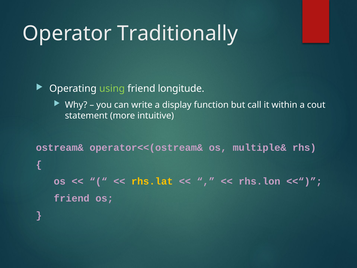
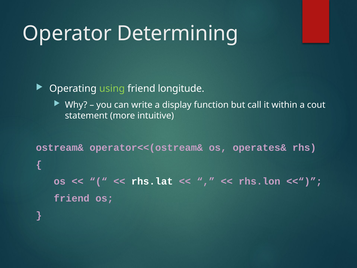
Traditionally: Traditionally -> Determining (178, 33)
multiple&: multiple& -> operates& (260, 148)
rhs.lat colour: yellow -> white (152, 181)
